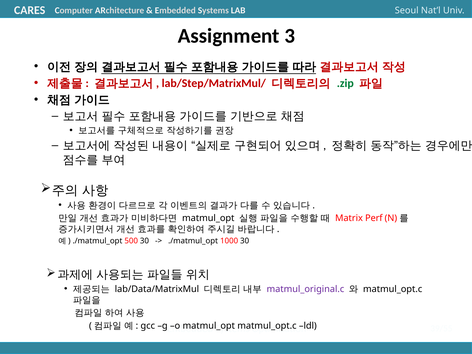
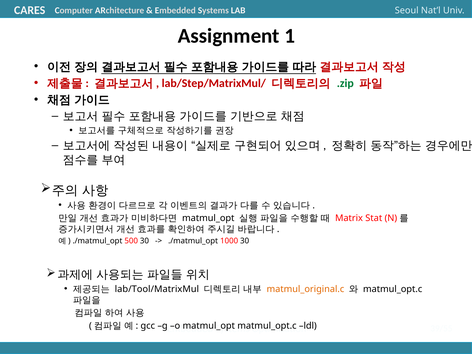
3: 3 -> 1 (290, 36)
Perf: Perf -> Stat (374, 218)
lab/Data/MatrixMul: lab/Data/MatrixMul -> lab/Tool/MatrixMul (157, 289)
matmul_original.c colour: purple -> orange (305, 289)
